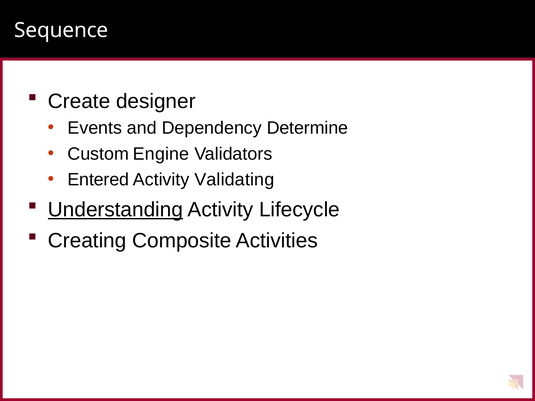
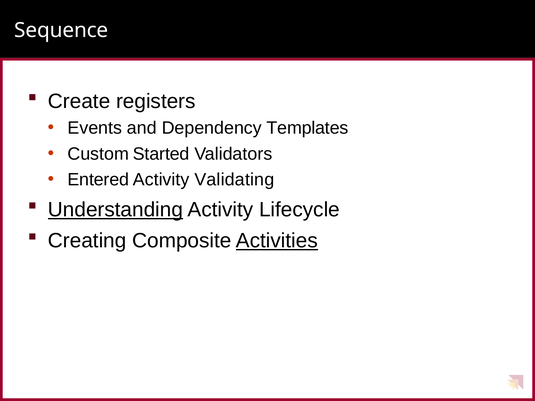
designer: designer -> registers (156, 101)
Determine: Determine -> Templates (307, 128)
Engine: Engine -> Started (161, 154)
Activities underline: none -> present (277, 241)
